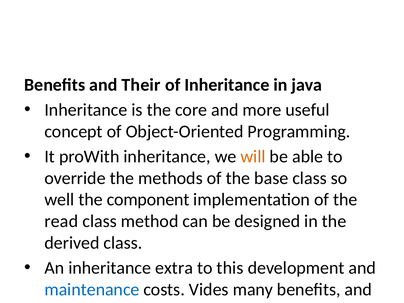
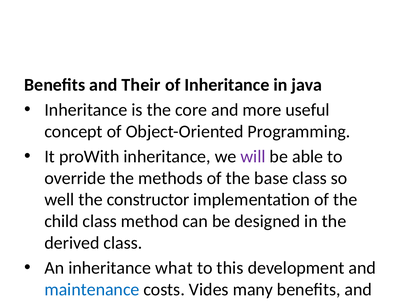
will colour: orange -> purple (253, 157)
component: component -> constructor (148, 200)
read: read -> child (61, 221)
extra: extra -> what (174, 268)
